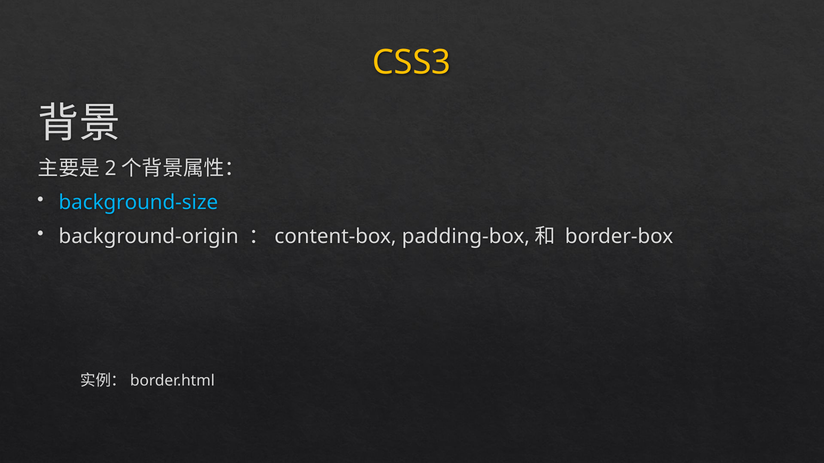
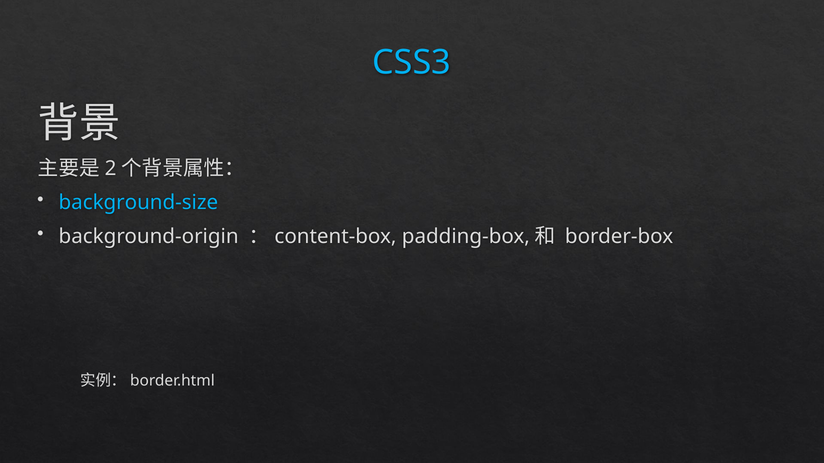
CSS3 colour: yellow -> light blue (412, 63)
